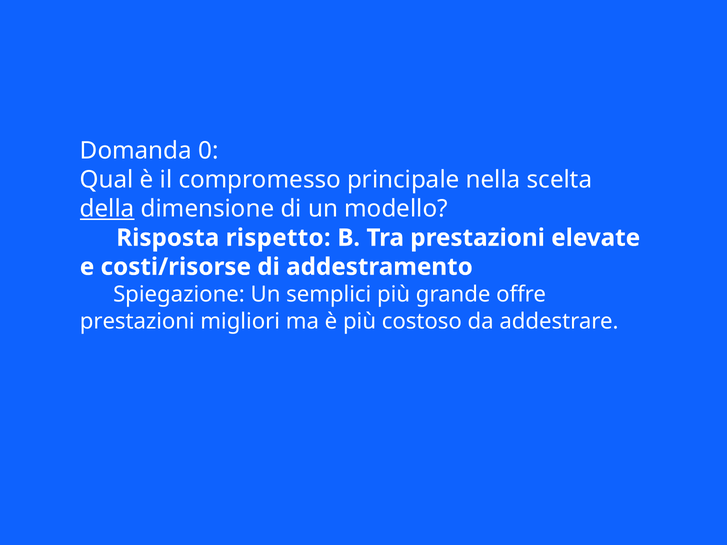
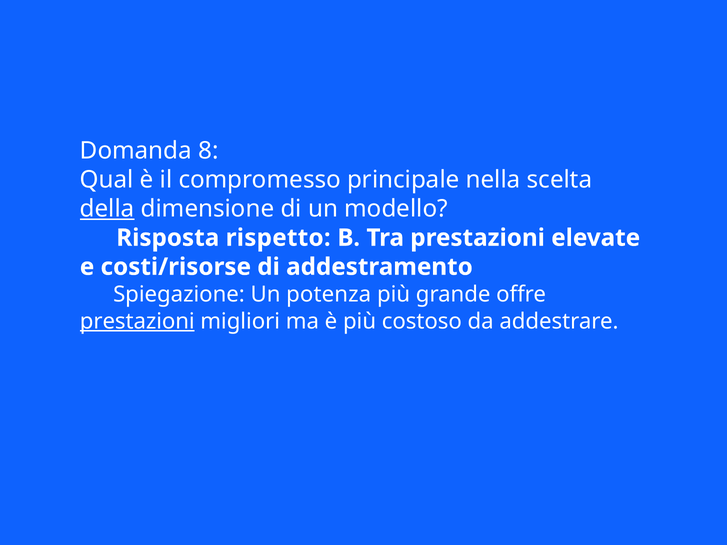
0: 0 -> 8 (208, 151)
semplici: semplici -> potenza (329, 295)
prestazioni underline: none -> present (137, 321)
